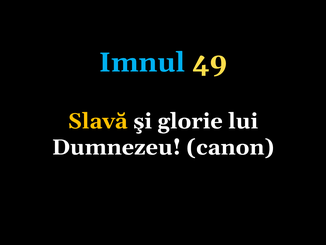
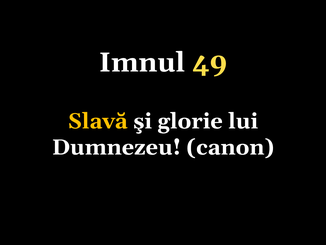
Imnul colour: light blue -> white (142, 62)
